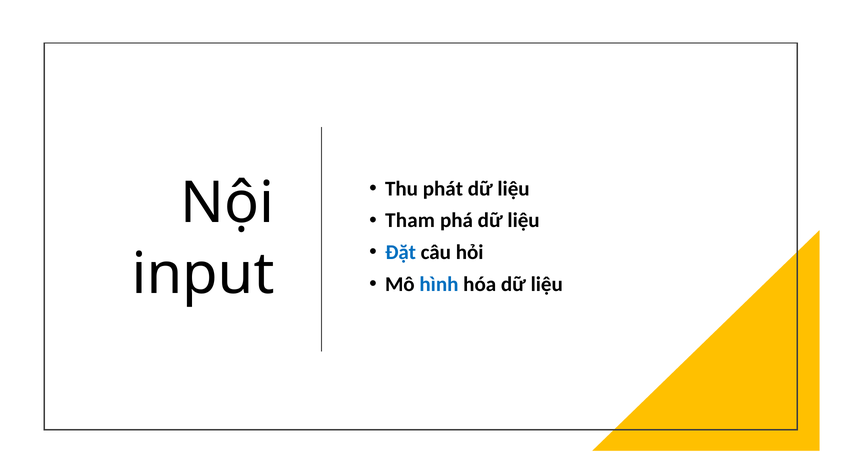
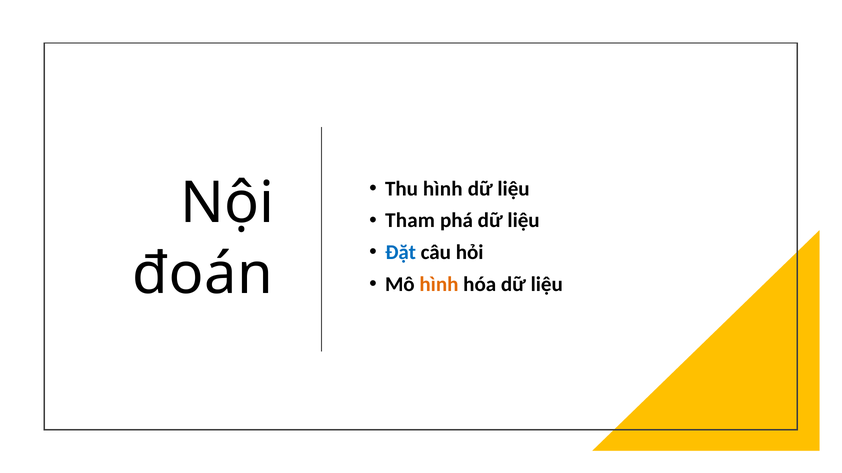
Thu phát: phát -> hình (443, 189)
input: input -> đoán (203, 274)
hình colour: blue -> orange (439, 285)
